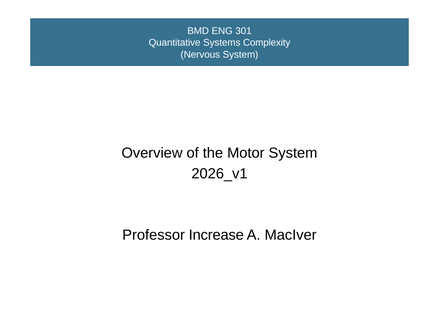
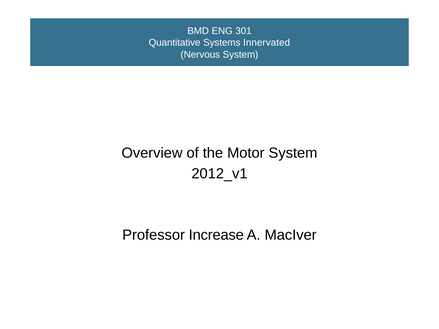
Complexity: Complexity -> Innervated (267, 43)
2026_v1: 2026_v1 -> 2012_v1 (220, 174)
